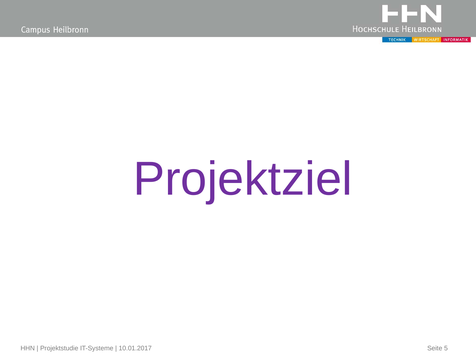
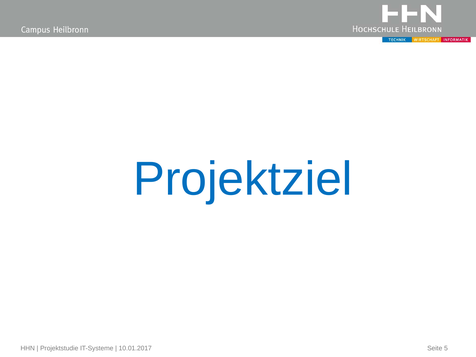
Projektziel colour: purple -> blue (243, 179)
